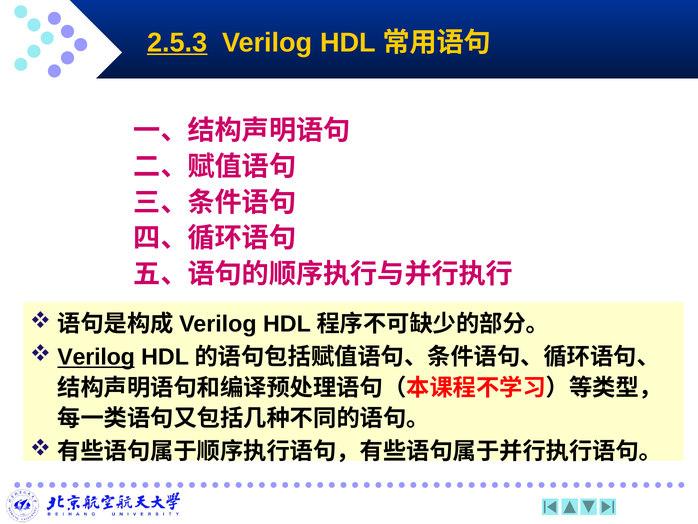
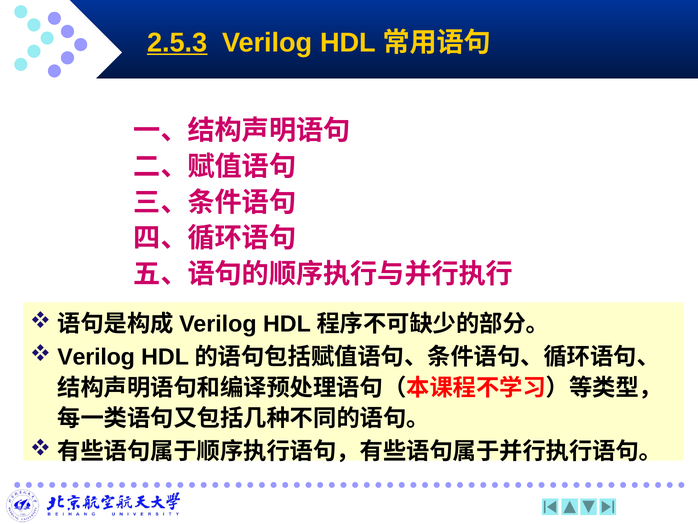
Verilog underline: present -> none (96, 357)
